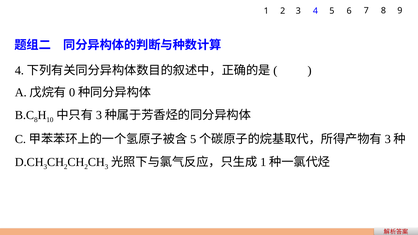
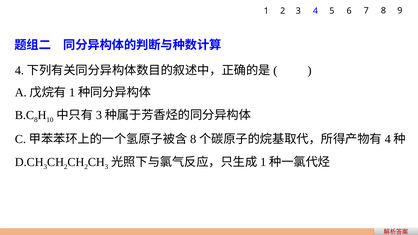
0: 0 -> 1 (72, 92)
5: 5 -> 8 (193, 139)
3: 3 -> 4 (388, 139)
